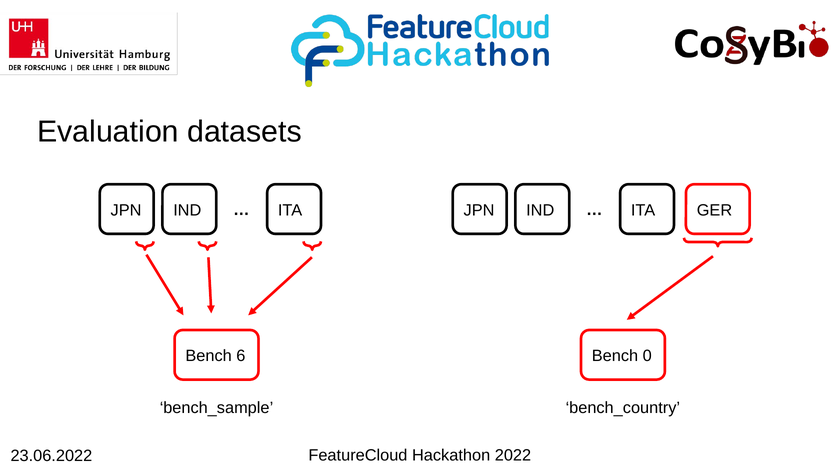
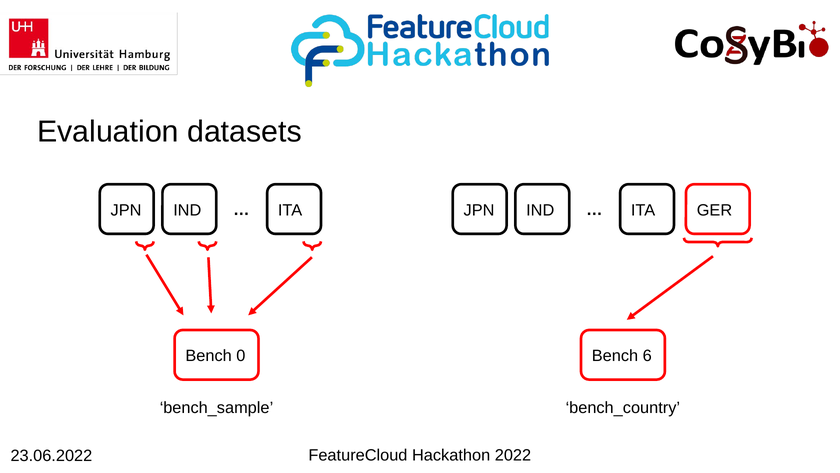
6: 6 -> 0 (241, 356)
0: 0 -> 6 (647, 356)
